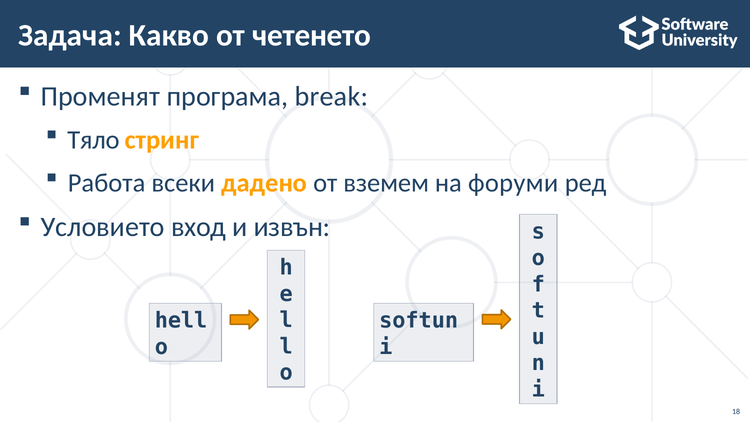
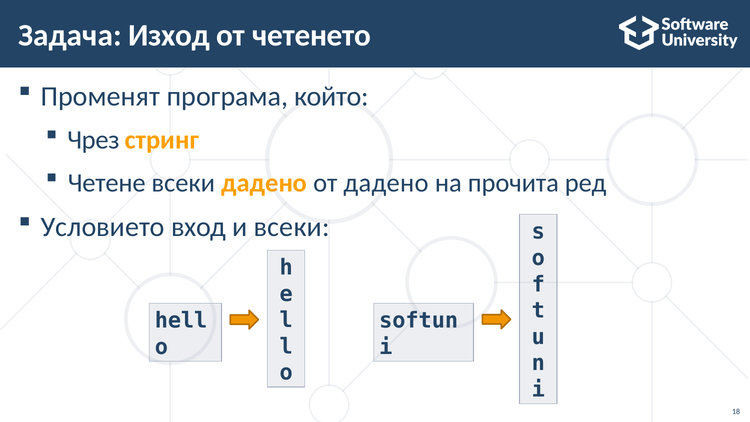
Какво: Какво -> Изход (169, 36)
break: break -> който (332, 96)
Тяло: Тяло -> Чрез (93, 140)
Работа: Работа -> Четене (107, 183)
от вземем: вземем -> дадено (386, 183)
форуми: форуми -> прочита (513, 183)
и извън: извън -> всеки (292, 227)
